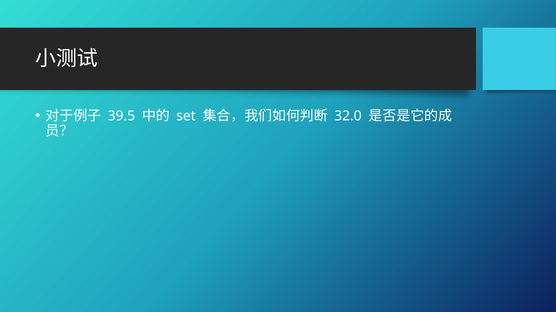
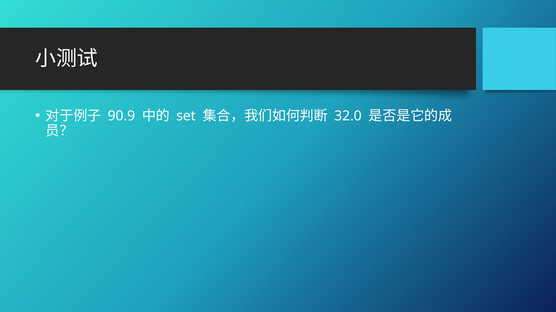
39.5: 39.5 -> 90.9 (121, 116)
